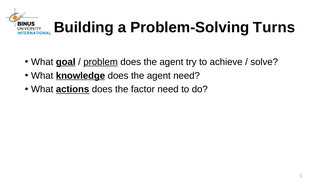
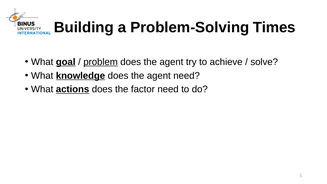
Turns: Turns -> Times (274, 27)
